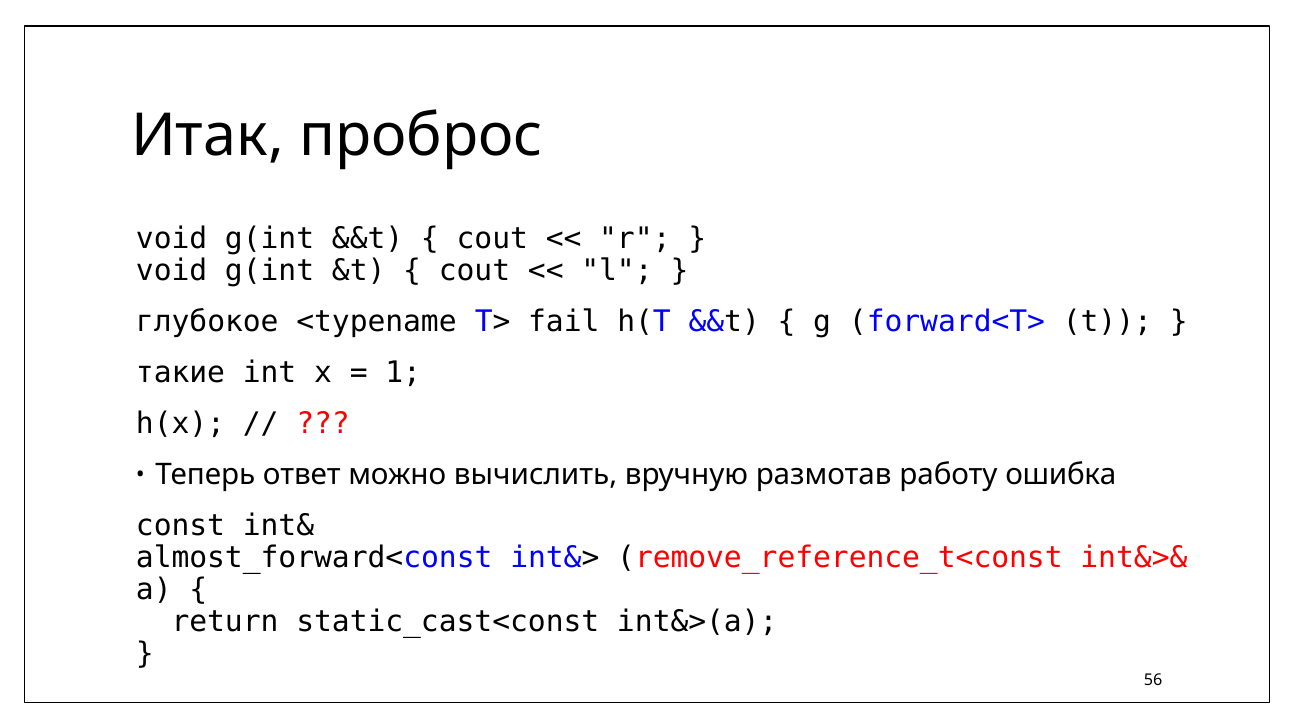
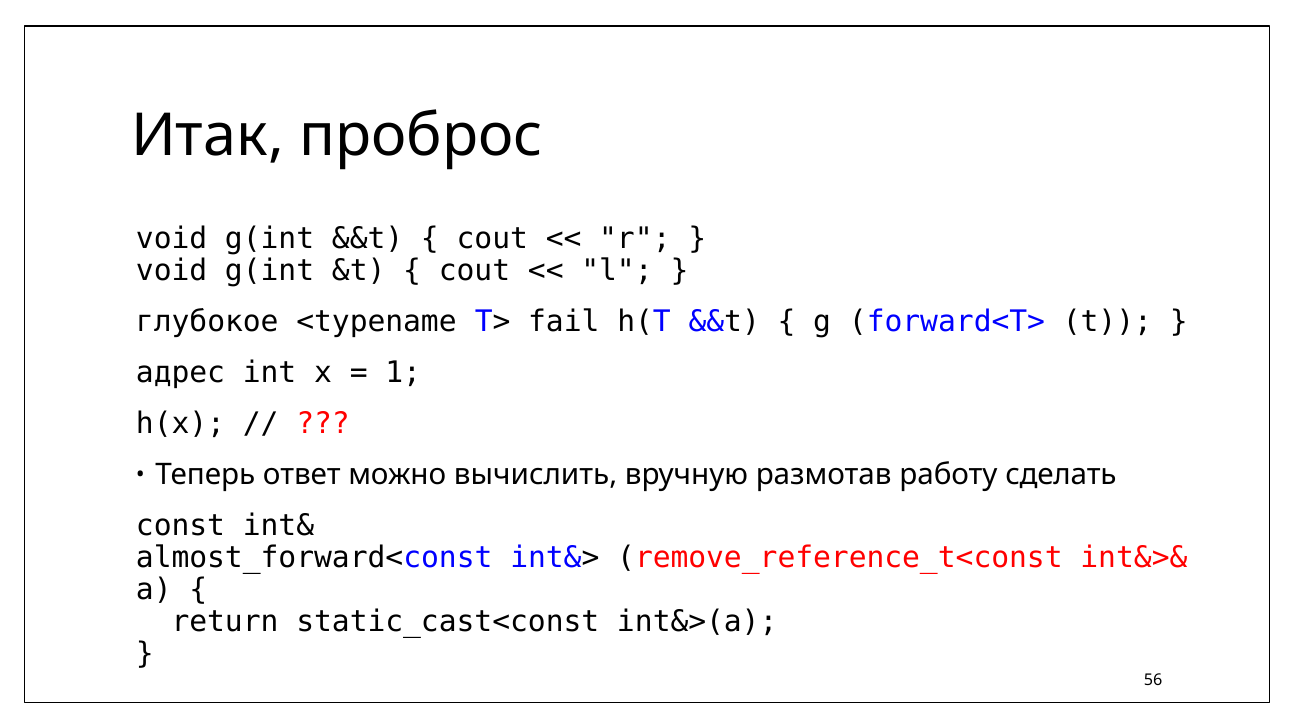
такие: такие -> адрес (181, 373)
ошибка: ошибка -> сделать (1061, 475)
